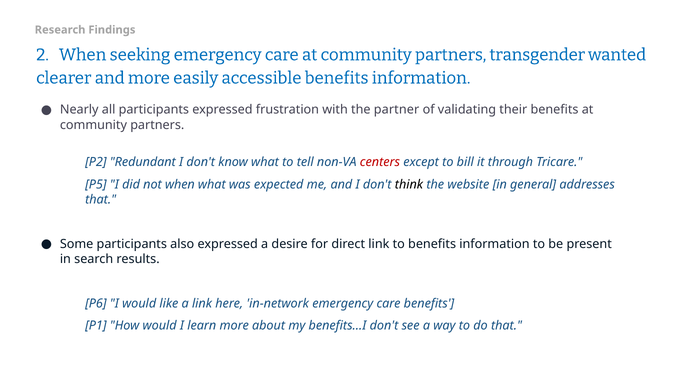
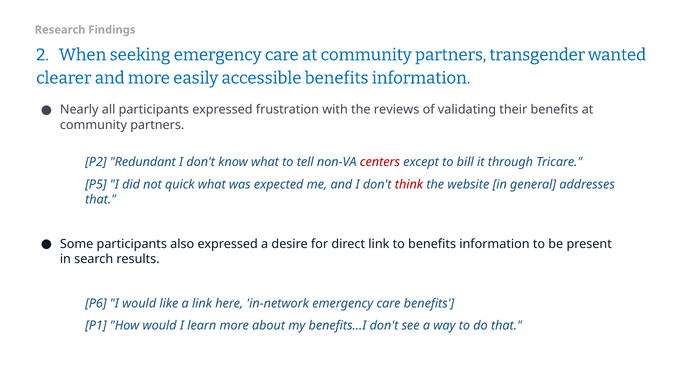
partner: partner -> reviews (397, 110)
not when: when -> quick (180, 184)
think colour: black -> red (409, 184)
